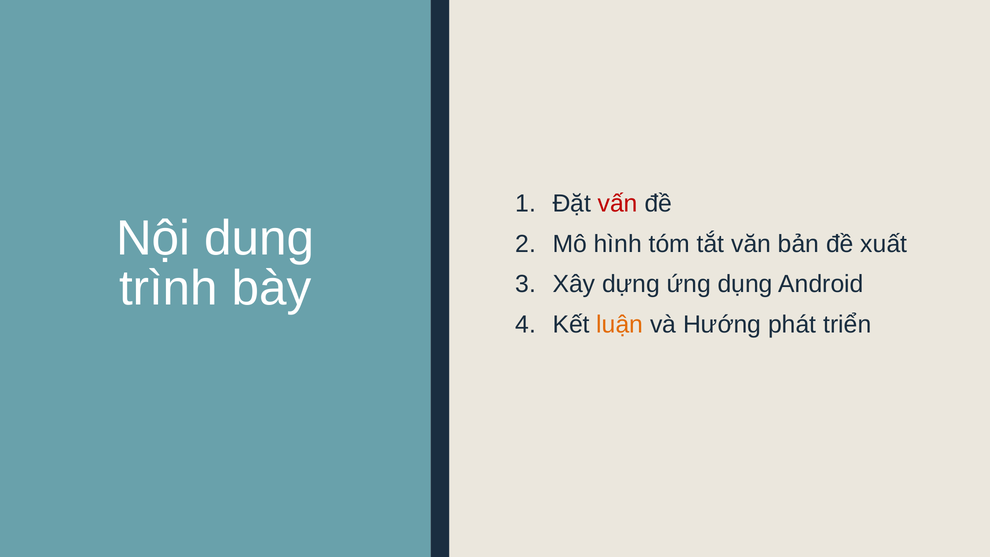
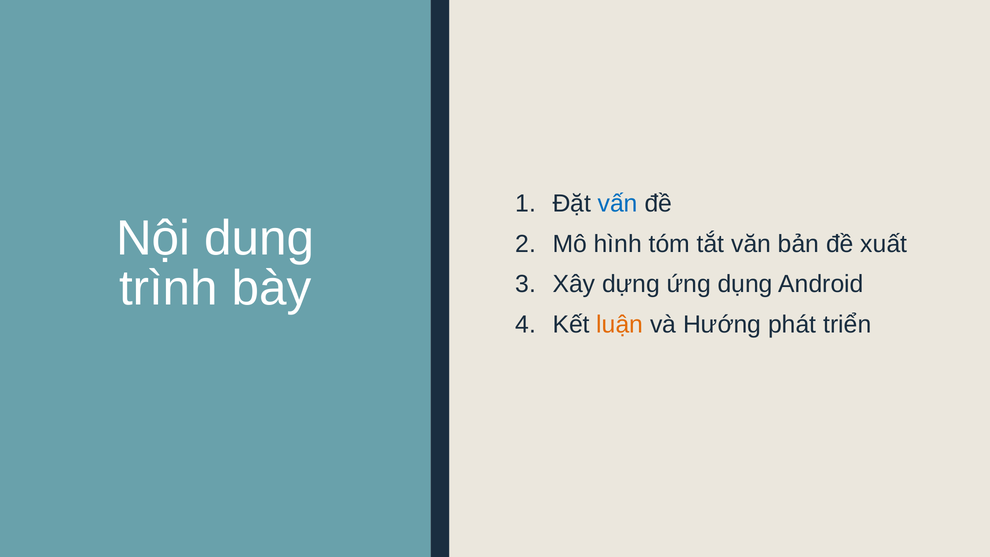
vấn colour: red -> blue (618, 203)
